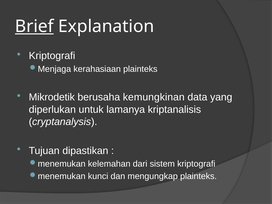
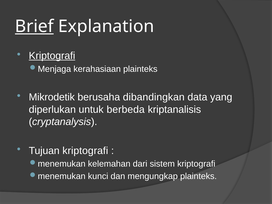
Kriptografi underline: none -> present (52, 56)
kemungkinan: kemungkinan -> dibandingkan (154, 97)
lamanya: lamanya -> berbeda (126, 109)
Tujuan dipastikan: dipastikan -> kriptografi (85, 151)
